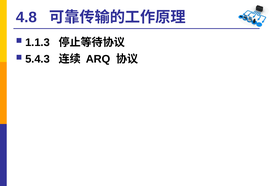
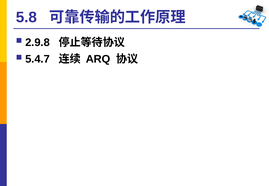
4.8: 4.8 -> 5.8 (26, 17)
1.1.3: 1.1.3 -> 2.9.8 (38, 42)
5.4.3: 5.4.3 -> 5.4.7 (38, 59)
